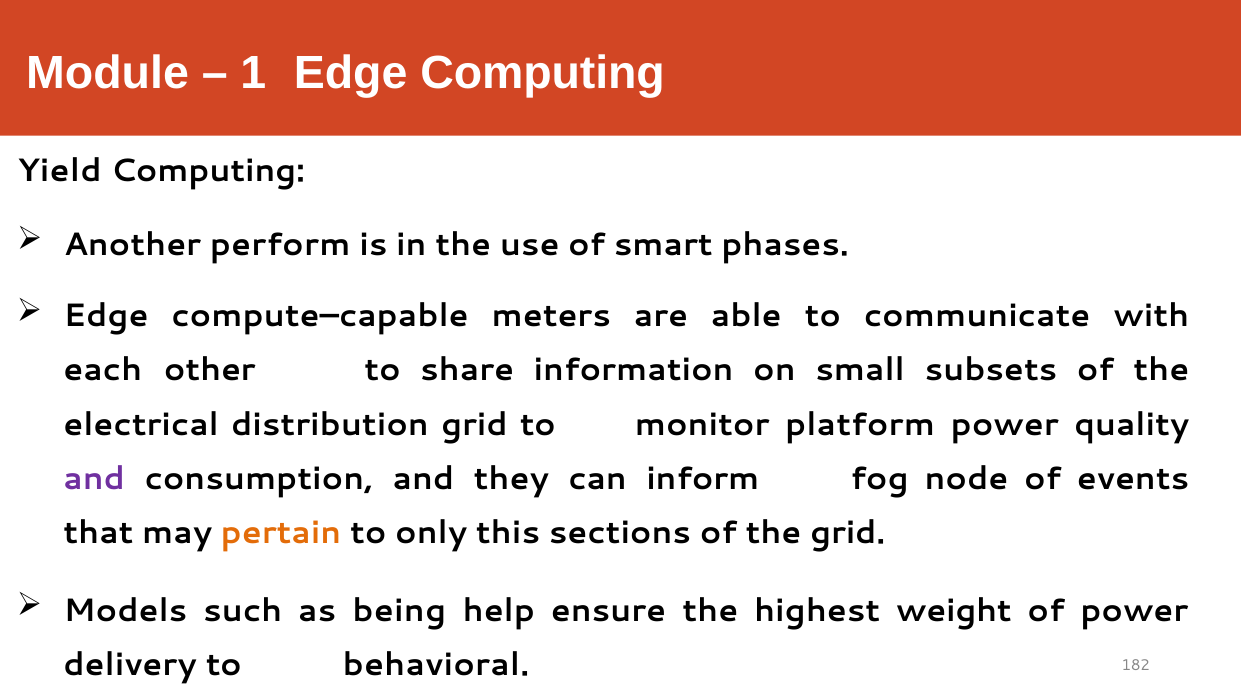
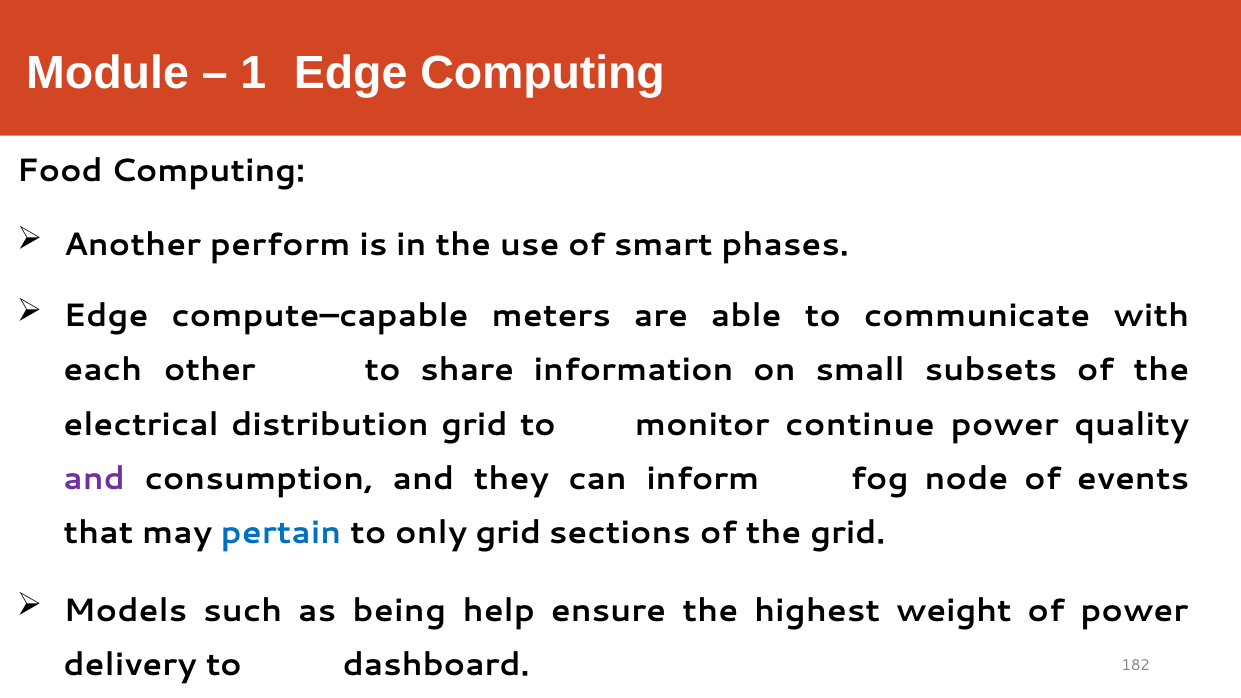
Yield: Yield -> Food (60, 171)
platform: platform -> continue (860, 424)
pertain colour: orange -> blue (281, 533)
only this: this -> grid (508, 533)
behavioral: behavioral -> dashboard (436, 665)
